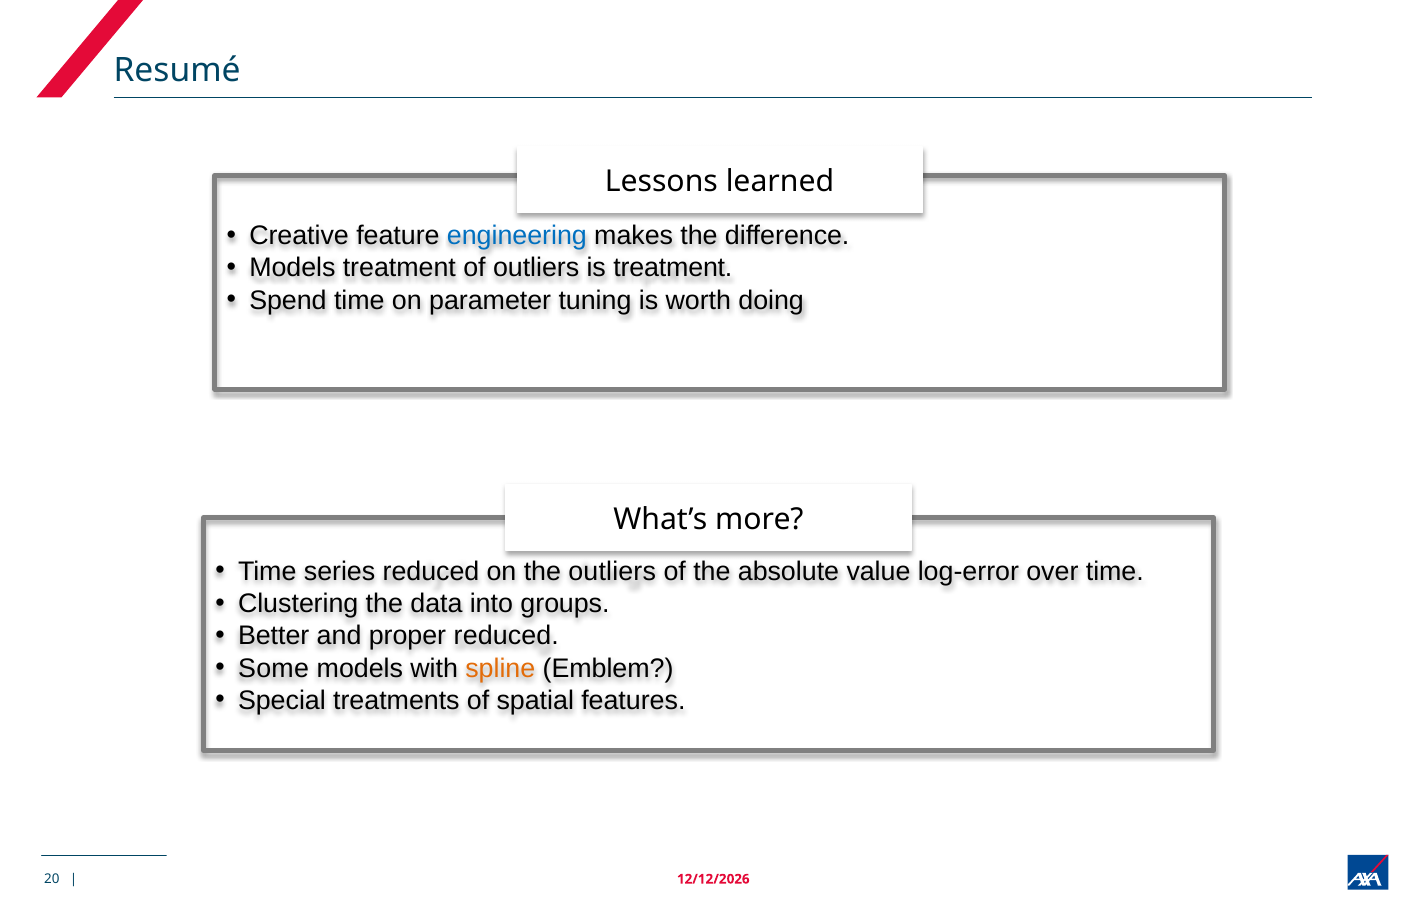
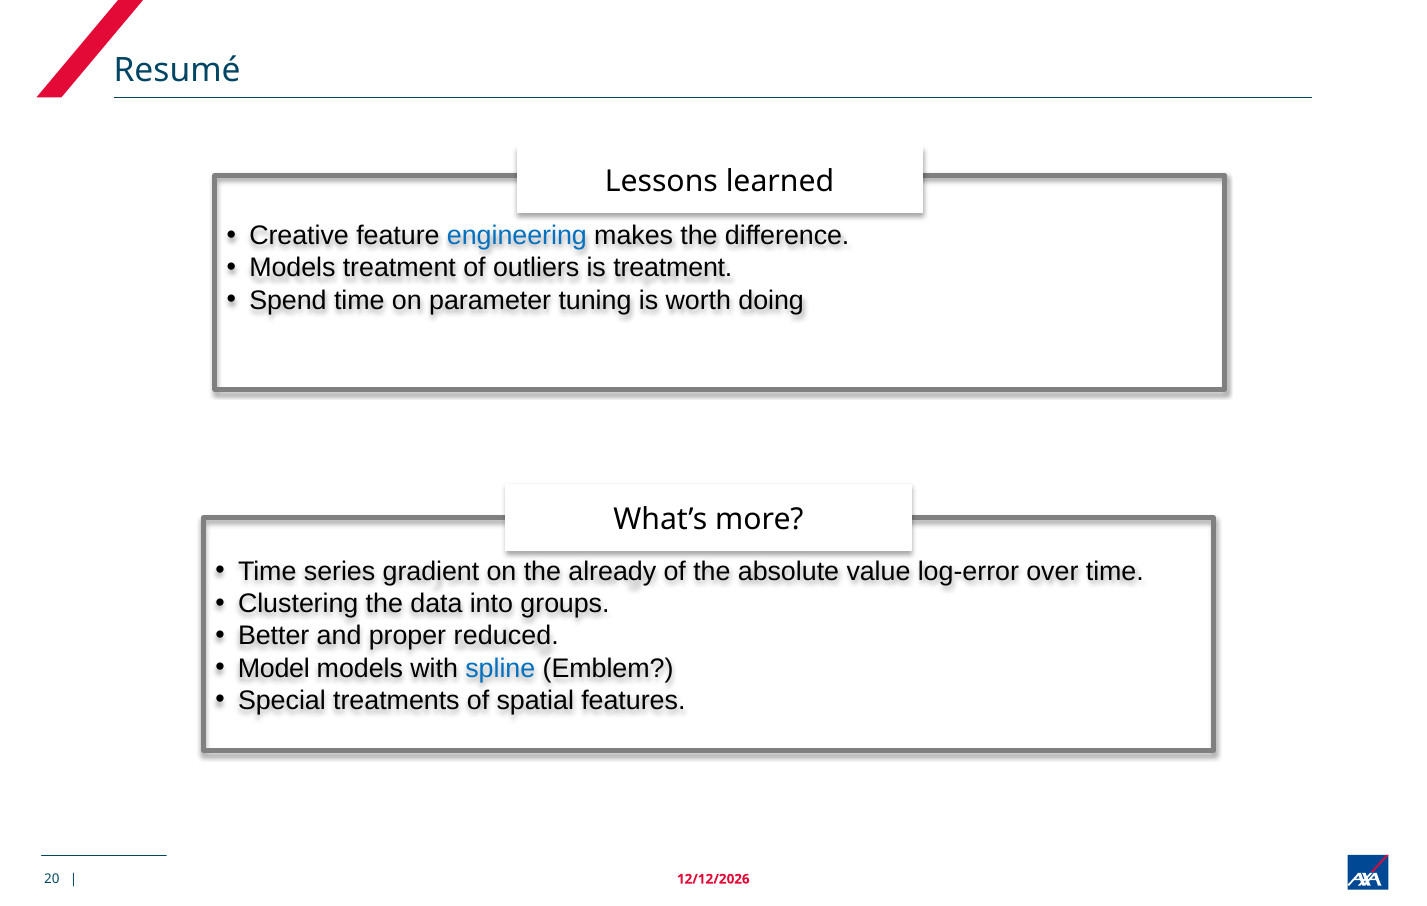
series reduced: reduced -> gradient (431, 572)
the outliers: outliers -> already (612, 572)
Some: Some -> Model (274, 668)
spline colour: orange -> blue (500, 668)
